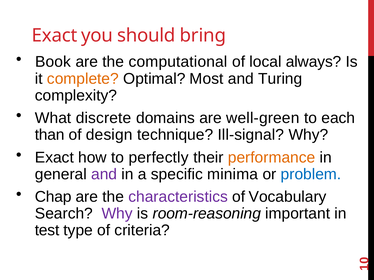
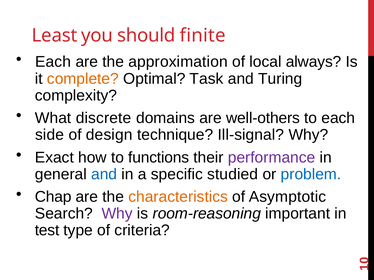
Exact: Exact -> Least (54, 35)
bring: bring -> finite (203, 35)
Book: Book -> Each (53, 62)
computational: computational -> approximation (178, 62)
Most: Most -> Task (206, 79)
well-green: well-green -> well-others (263, 118)
than: than -> side (50, 135)
perfectly: perfectly -> functions (159, 158)
performance colour: orange -> purple (272, 158)
and colour: purple -> blue (104, 174)
minima: minima -> studied (233, 174)
characteristics colour: purple -> orange (178, 197)
Vocabulary: Vocabulary -> Asymptotic (288, 197)
